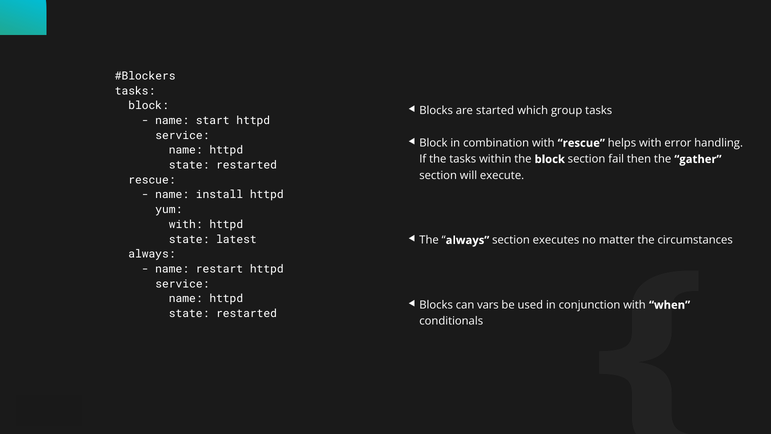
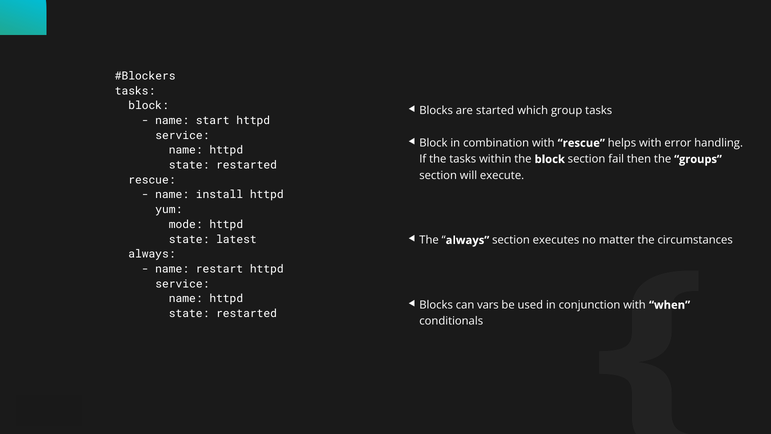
gather: gather -> groups (698, 159)
with: with -> mode (186, 224)
